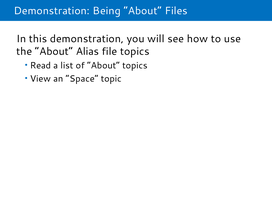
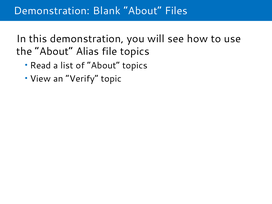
Being: Being -> Blank (107, 11)
Space: Space -> Verify (82, 79)
